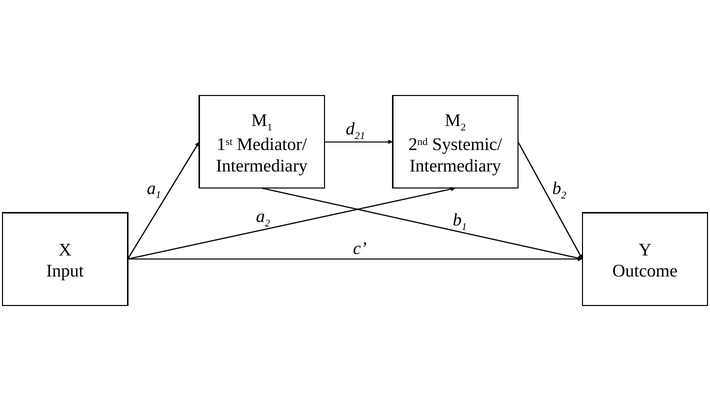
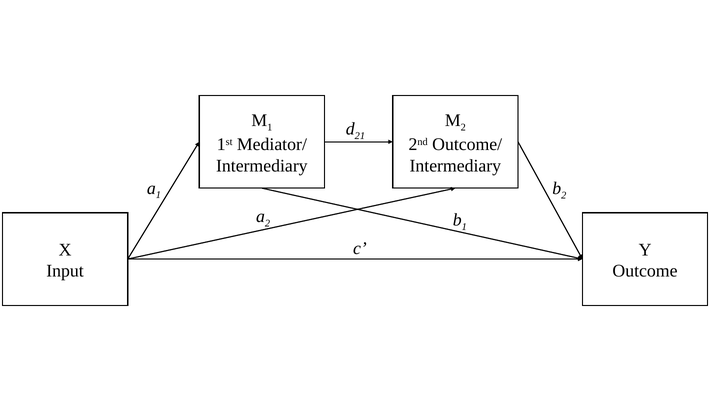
Systemic/: Systemic/ -> Outcome/ (467, 145)
